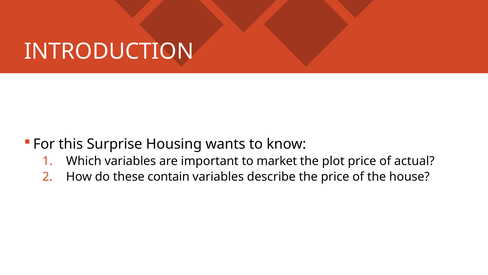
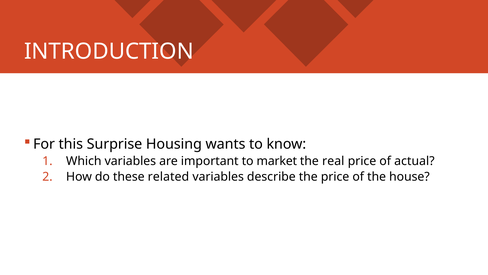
plot: plot -> real (333, 161)
contain: contain -> related (168, 177)
